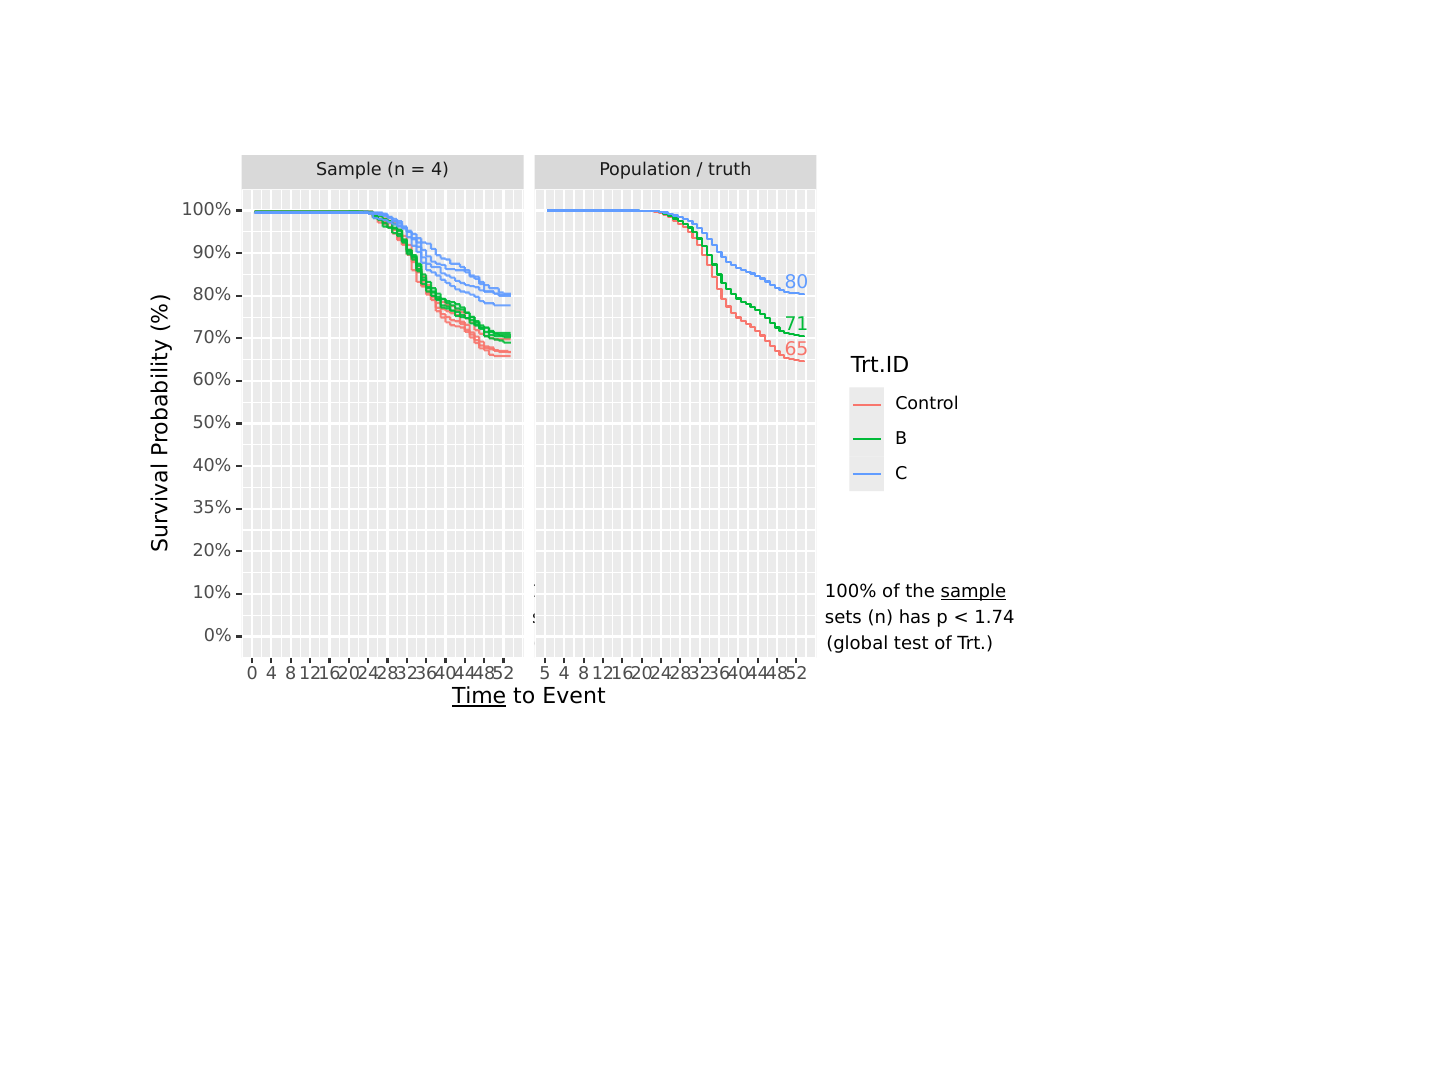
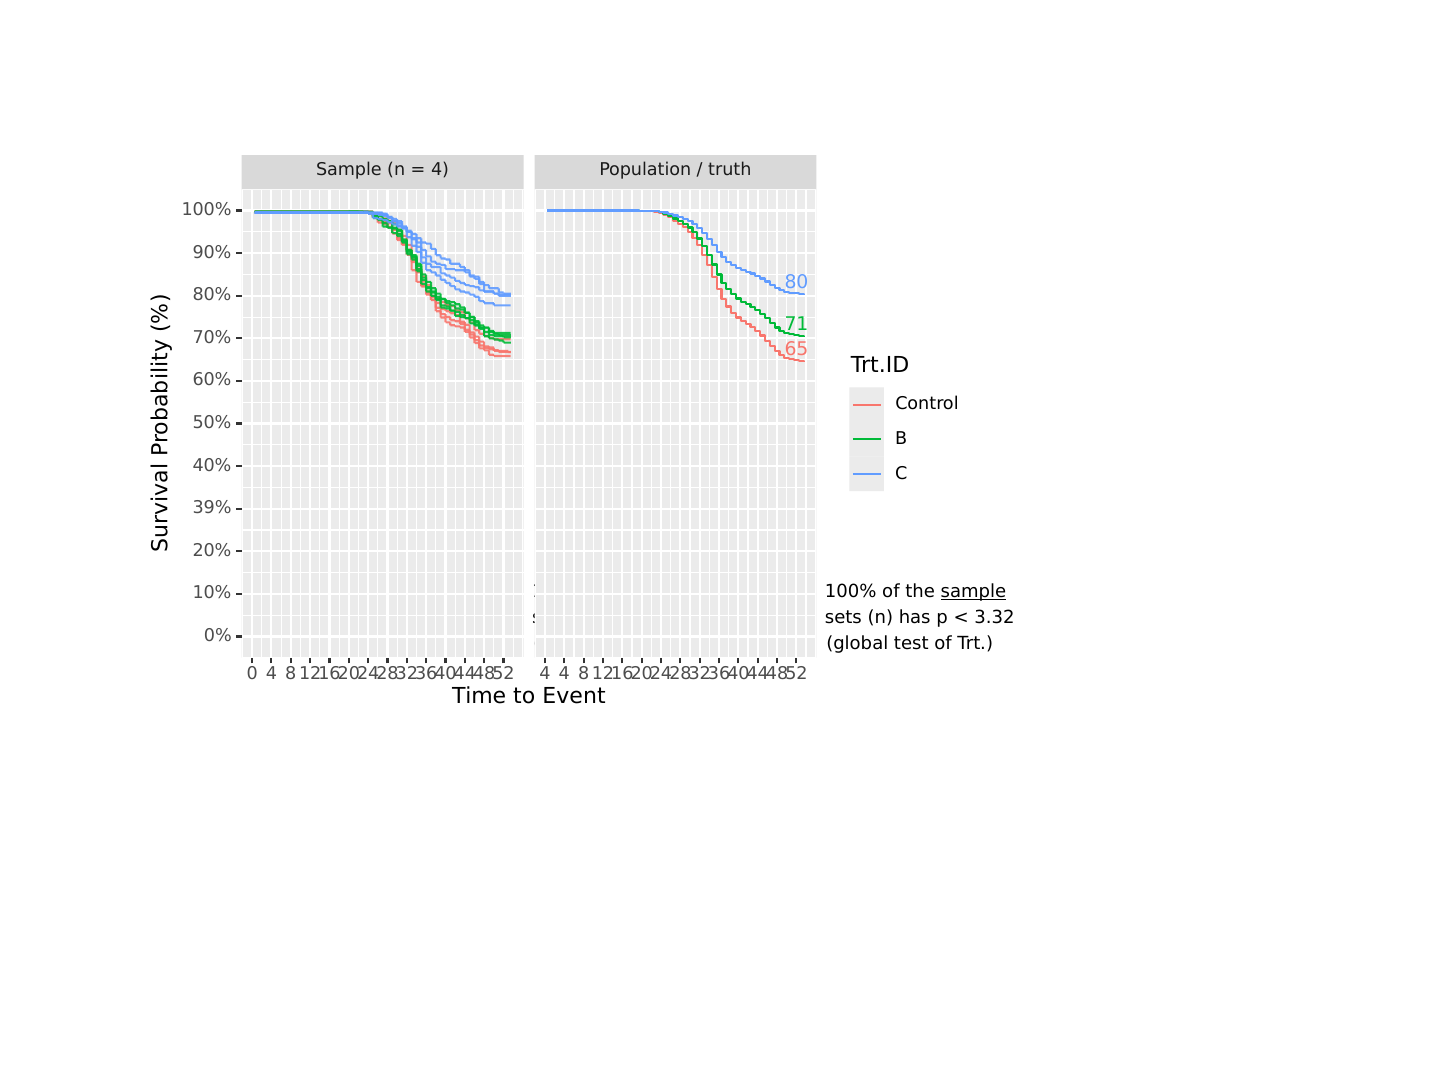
35%: 35% -> 39% (212, 508)
1.74: 1.74 -> 3.32 (995, 618)
5: 5 -> 4 (545, 673)
Time underline: present -> none (479, 697)
